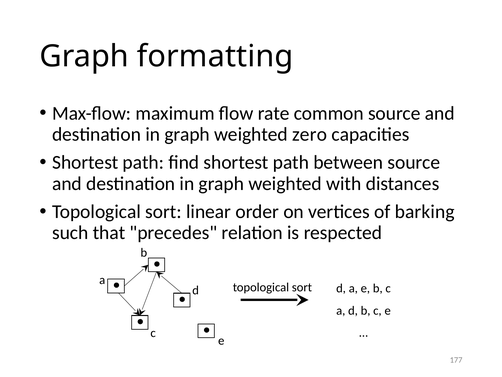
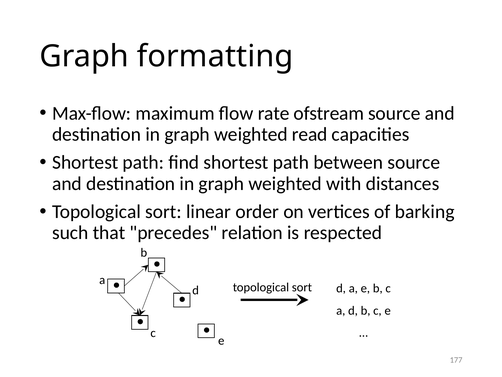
common: common -> ofstream (329, 113)
zero: zero -> read (310, 134)
